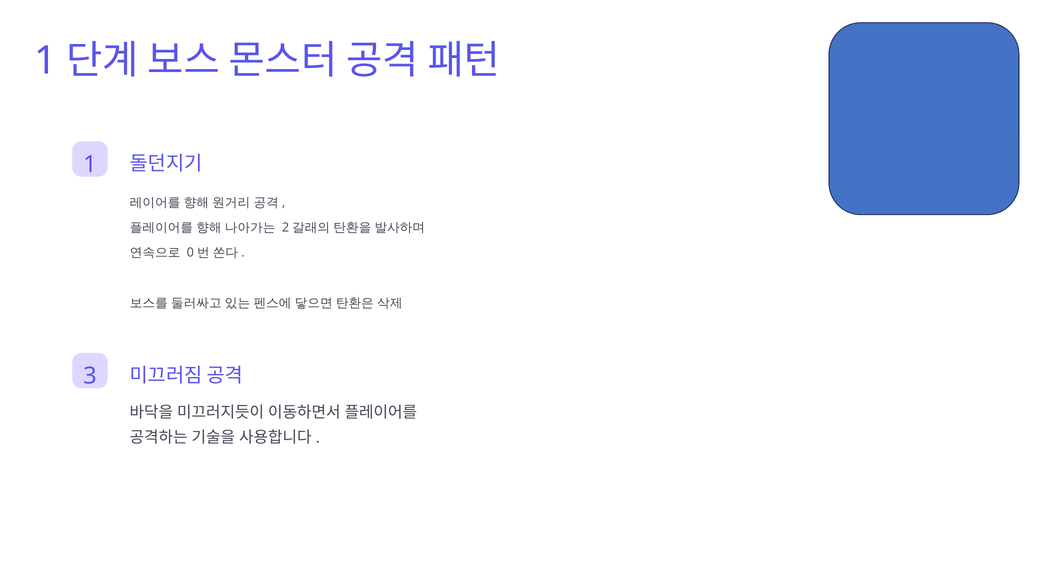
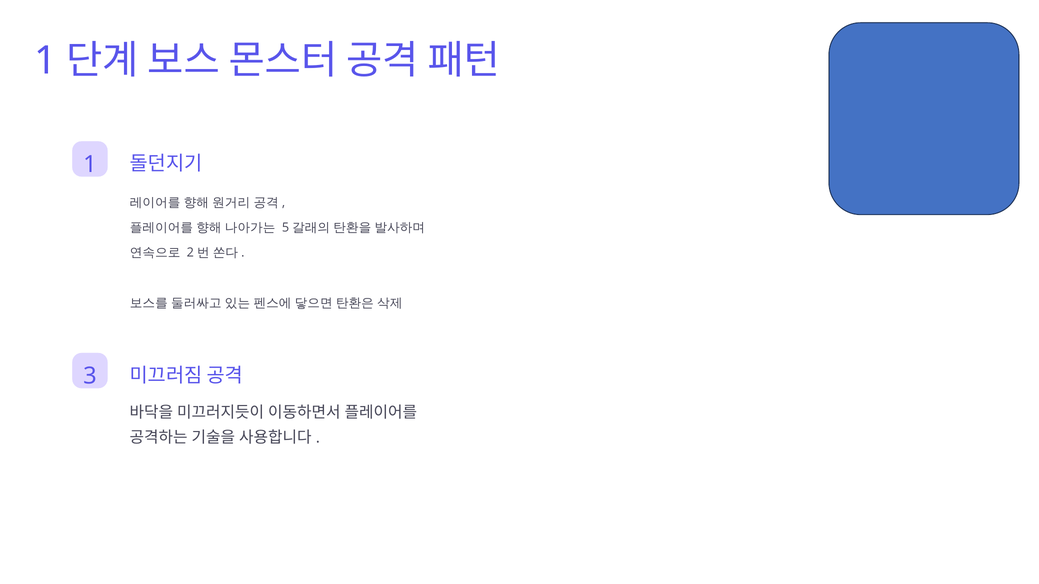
2: 2 -> 5 (286, 228)
0: 0 -> 2 (190, 253)
